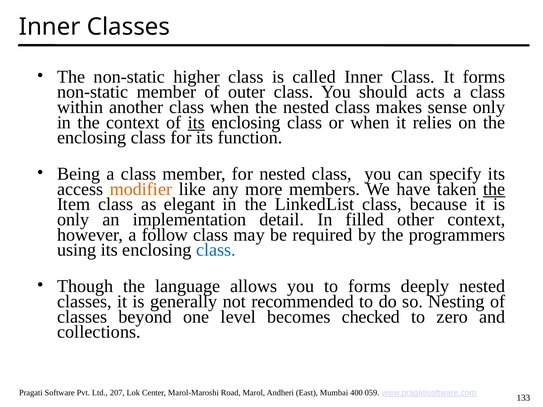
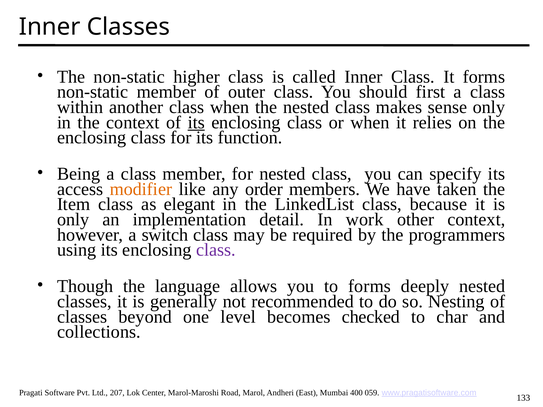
acts: acts -> first (431, 92)
more: more -> order (264, 189)
the underline: present -> none (494, 189)
filled: filled -> work (365, 220)
follow: follow -> switch (165, 235)
class colour: blue -> purple (216, 250)
zero: zero -> char (452, 317)
